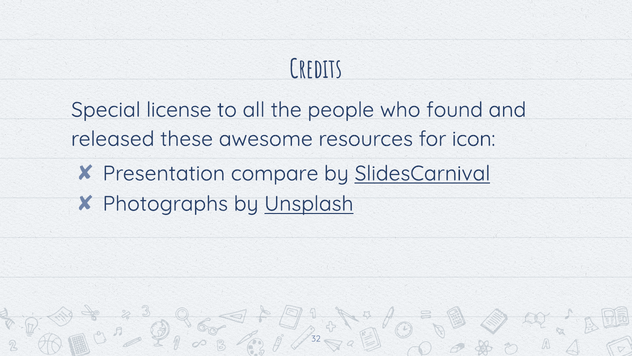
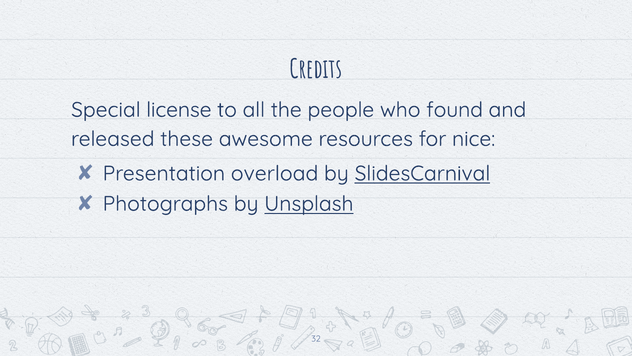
icon: icon -> nice (474, 139)
compare: compare -> overload (275, 173)
